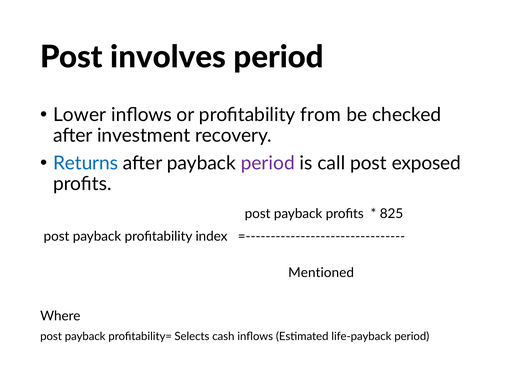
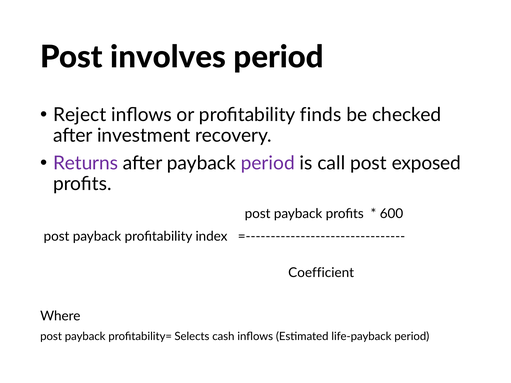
Lower: Lower -> Reject (80, 115)
from: from -> finds (321, 115)
Returns colour: blue -> purple (86, 163)
825: 825 -> 600 (391, 214)
Mentioned: Mentioned -> Coefficient (321, 273)
